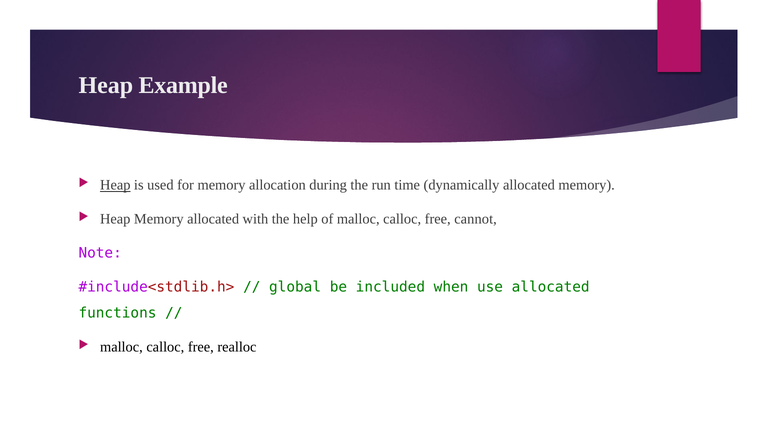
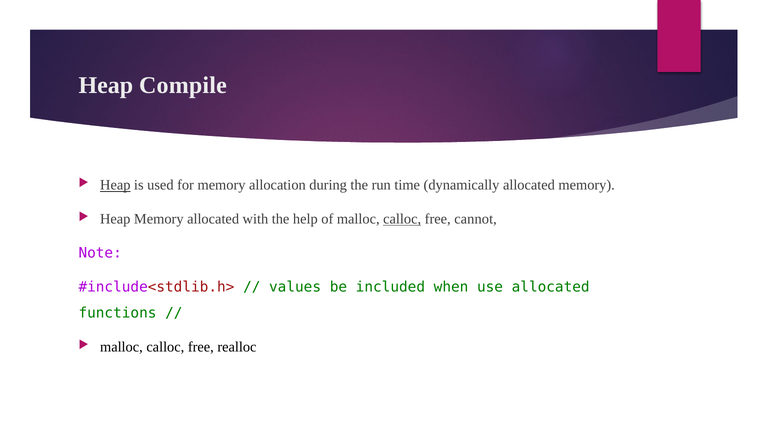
Example: Example -> Compile (183, 85)
calloc underline: none -> present (402, 219)
global: global -> values (295, 287)
